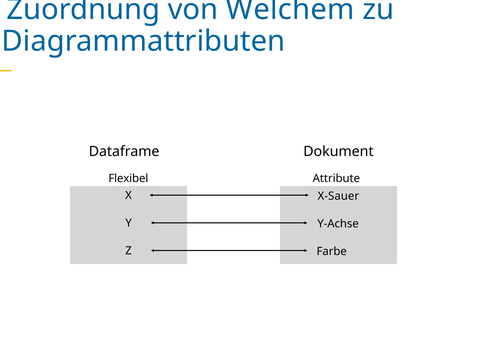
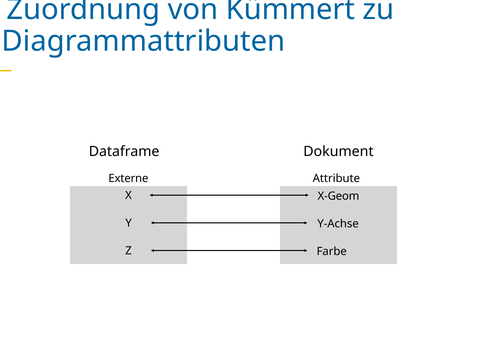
Welchem: Welchem -> Kümmert (290, 10)
Flexibel: Flexibel -> Externe (128, 178)
X-Sauer: X-Sauer -> X-Geom (339, 196)
